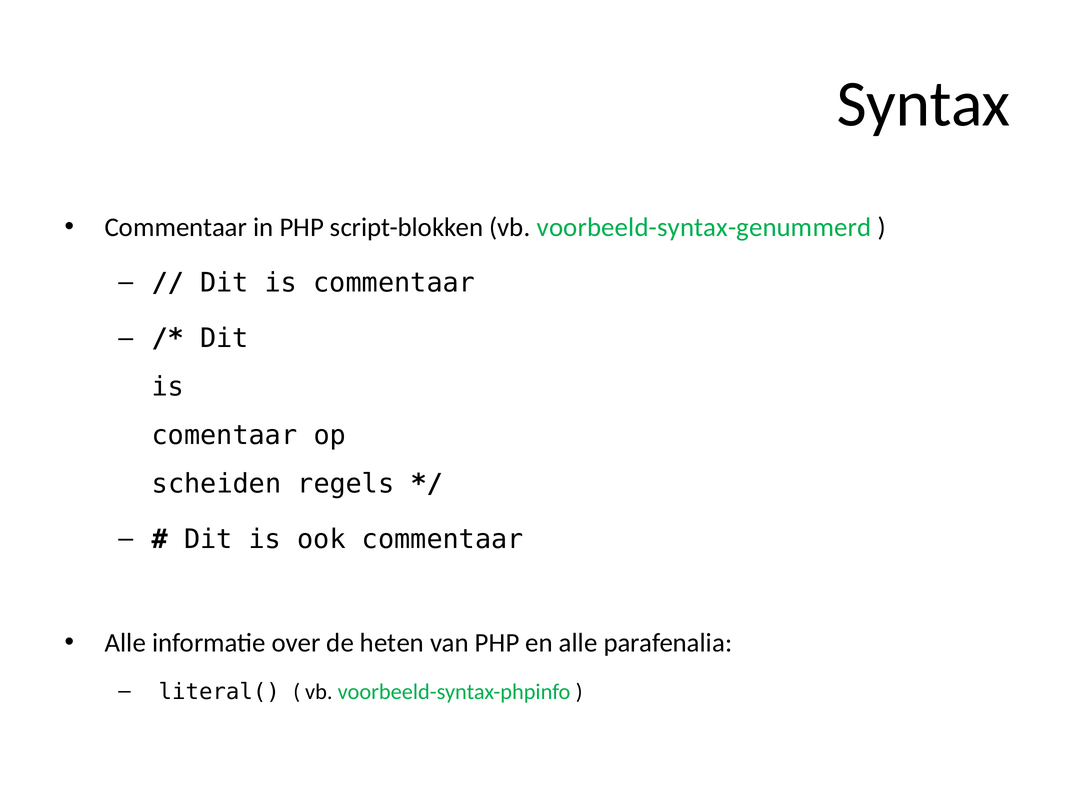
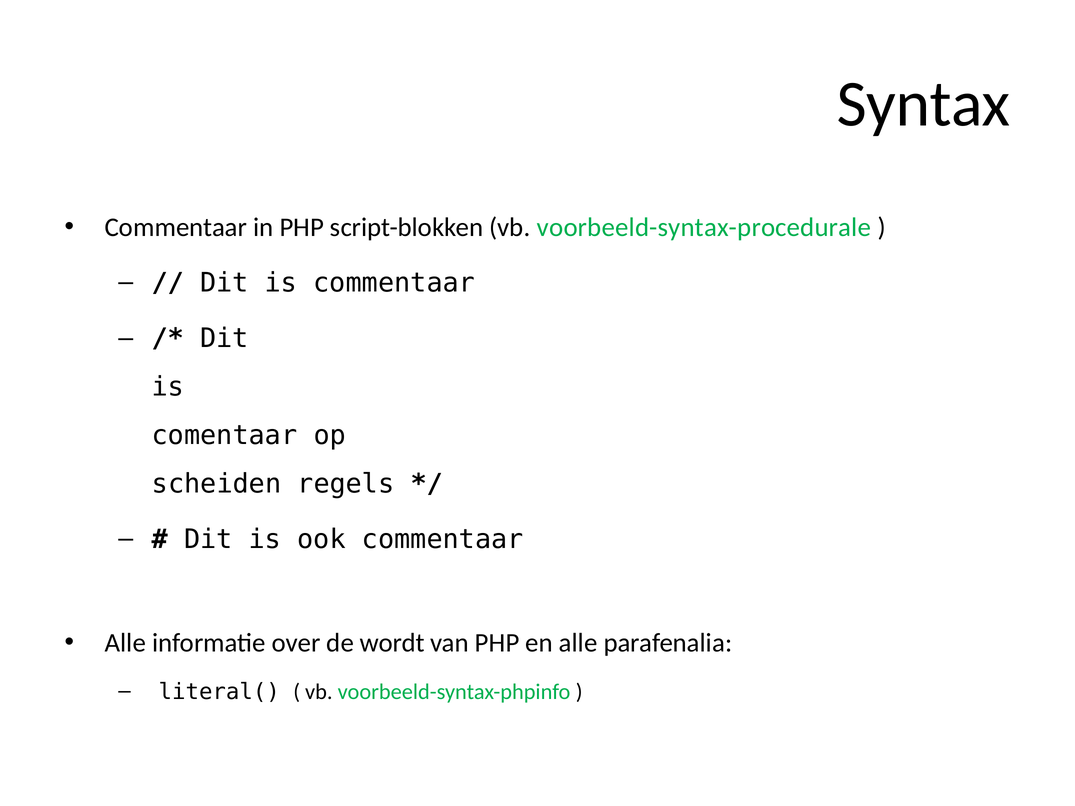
voorbeeld-syntax-genummerd: voorbeeld-syntax-genummerd -> voorbeeld-syntax-procedurale (704, 228)
heten: heten -> wordt (392, 643)
